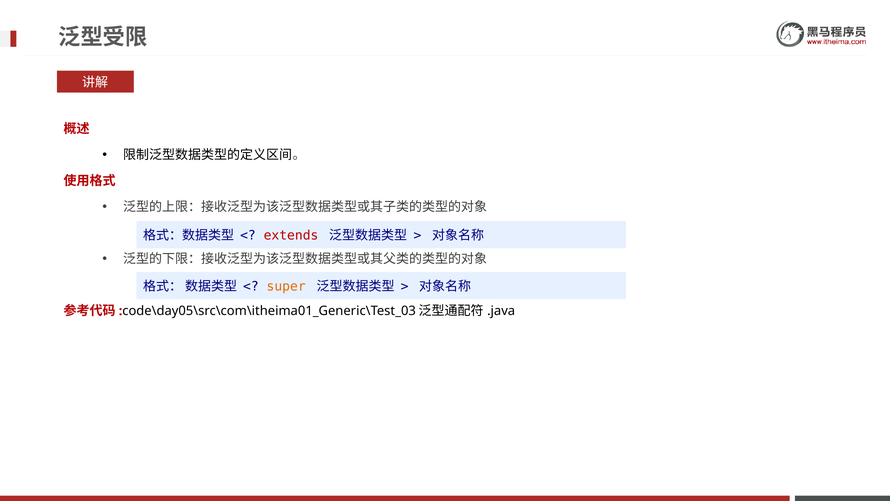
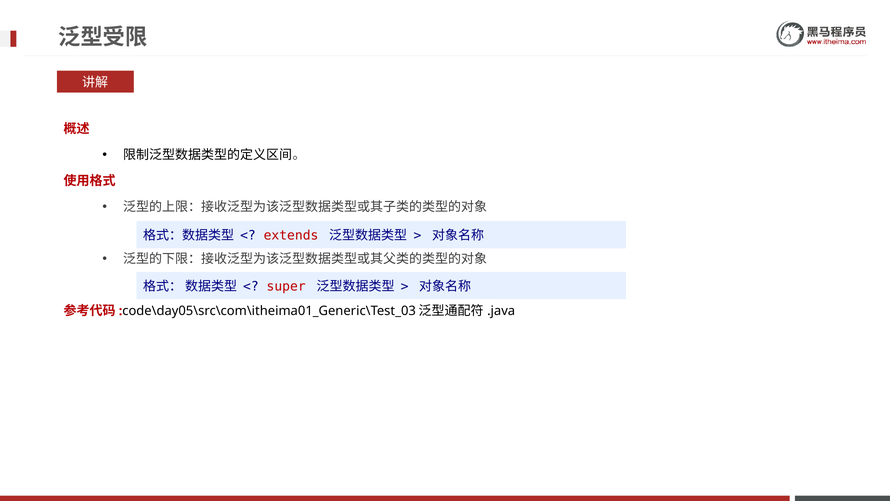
super colour: orange -> red (286, 286)
